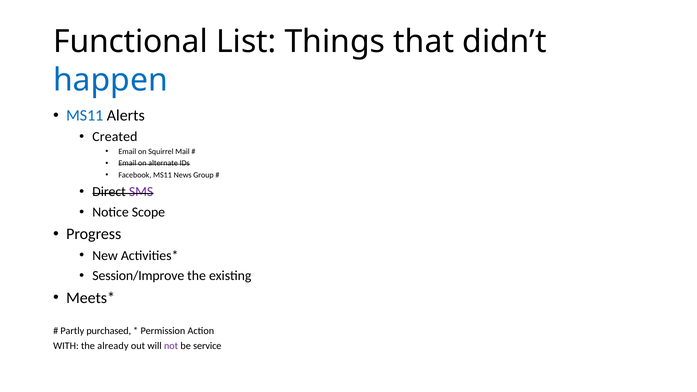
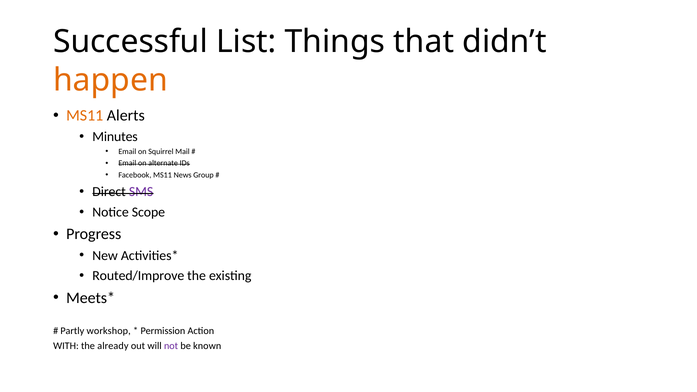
Functional: Functional -> Successful (130, 42)
happen colour: blue -> orange (110, 80)
MS11 colour: blue -> orange (85, 115)
Created: Created -> Minutes (115, 137)
Session/Improve: Session/Improve -> Routed/Improve (138, 276)
purchased: purchased -> workshop (109, 331)
service: service -> known (207, 346)
